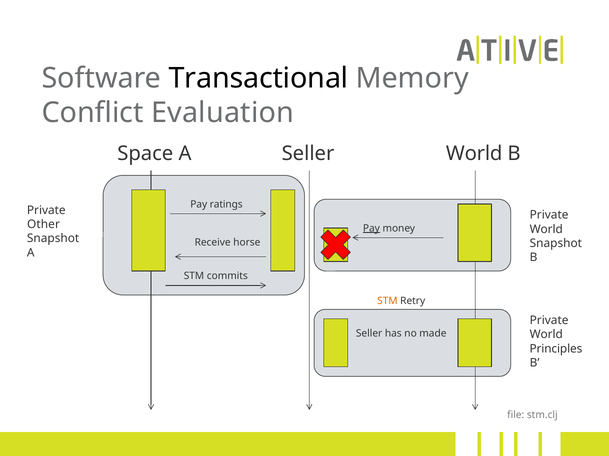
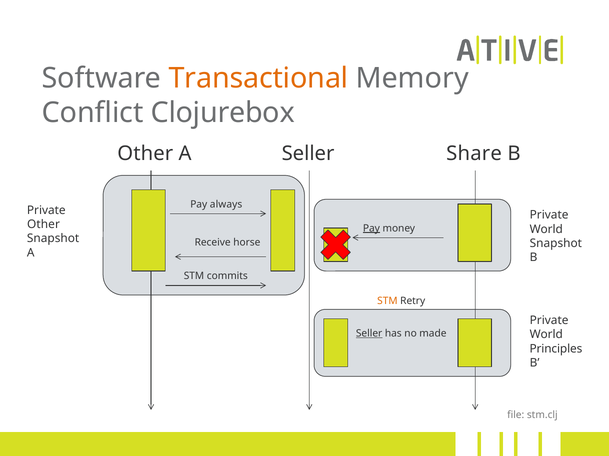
Transactional colour: black -> orange (258, 79)
Evaluation: Evaluation -> Clojurebox (223, 113)
Space: Space -> Other (145, 154)
A World: World -> Share (474, 154)
ratings: ratings -> always (226, 205)
Seller underline: none -> present (369, 334)
